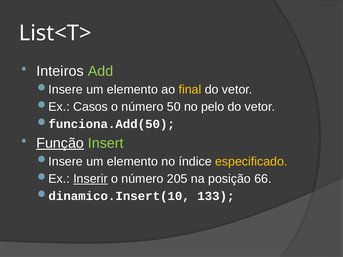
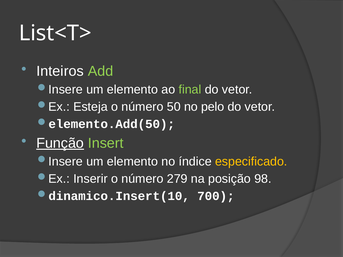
final colour: yellow -> light green (190, 90)
Casos: Casos -> Esteja (90, 107)
funciona.Add(50: funciona.Add(50 -> elemento.Add(50 (112, 124)
Inserir underline: present -> none (90, 179)
205: 205 -> 279 (177, 179)
66: 66 -> 98 (263, 179)
133: 133 -> 700 (216, 196)
